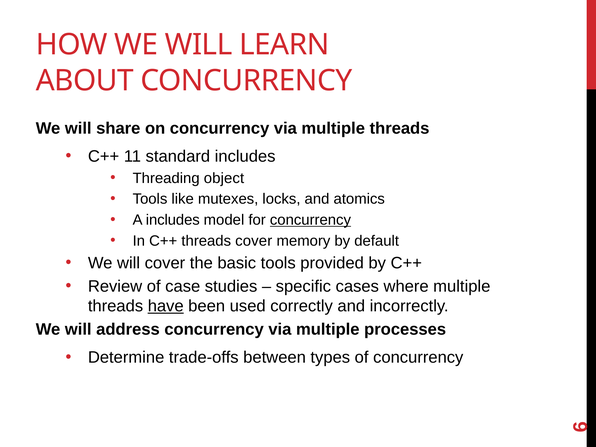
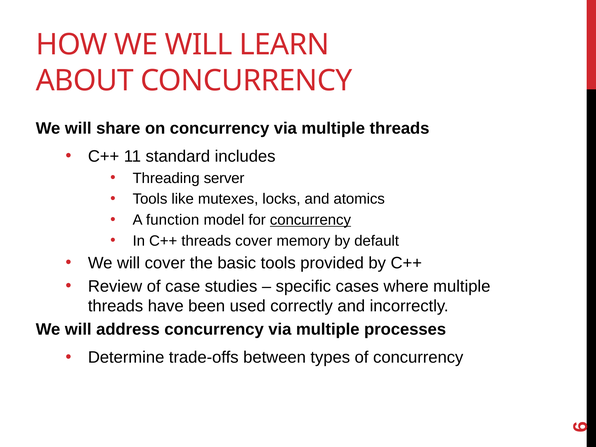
object: object -> server (224, 178)
A includes: includes -> function (173, 220)
have underline: present -> none (166, 306)
